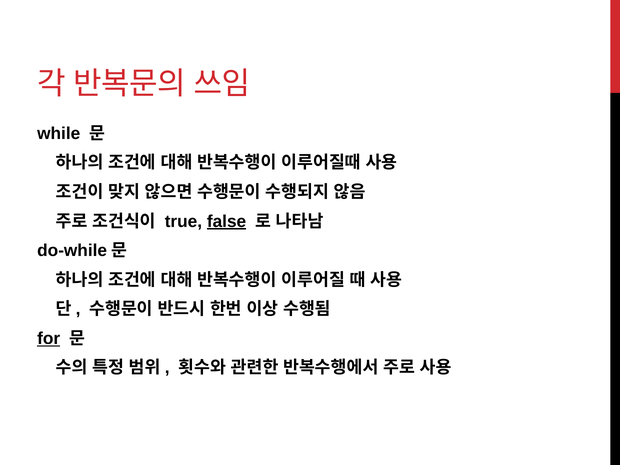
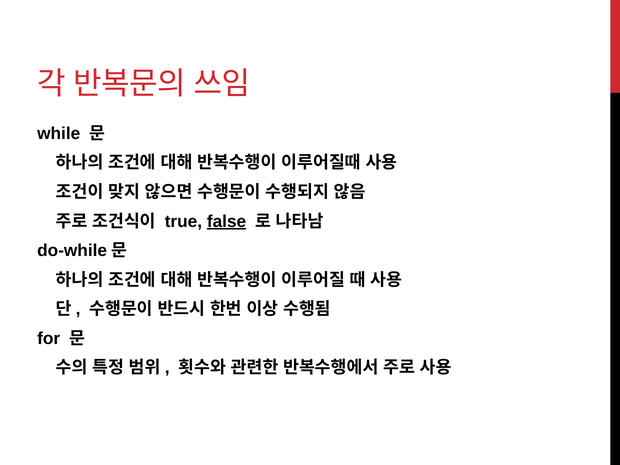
for underline: present -> none (49, 339)
